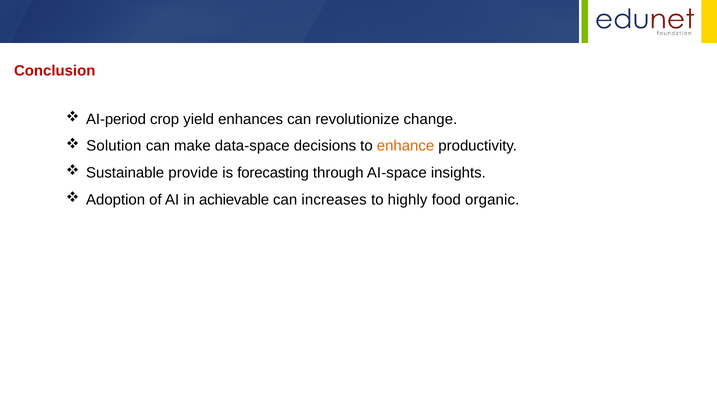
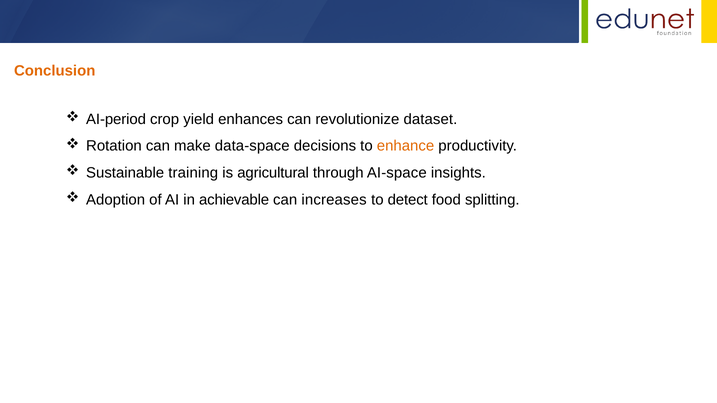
Conclusion colour: red -> orange (55, 71)
change: change -> dataset (430, 119)
Solution: Solution -> Rotation (114, 146)
provide: provide -> training (193, 173)
forecasting: forecasting -> agricultural (273, 173)
highly: highly -> detect (408, 200)
organic: organic -> splitting (492, 200)
